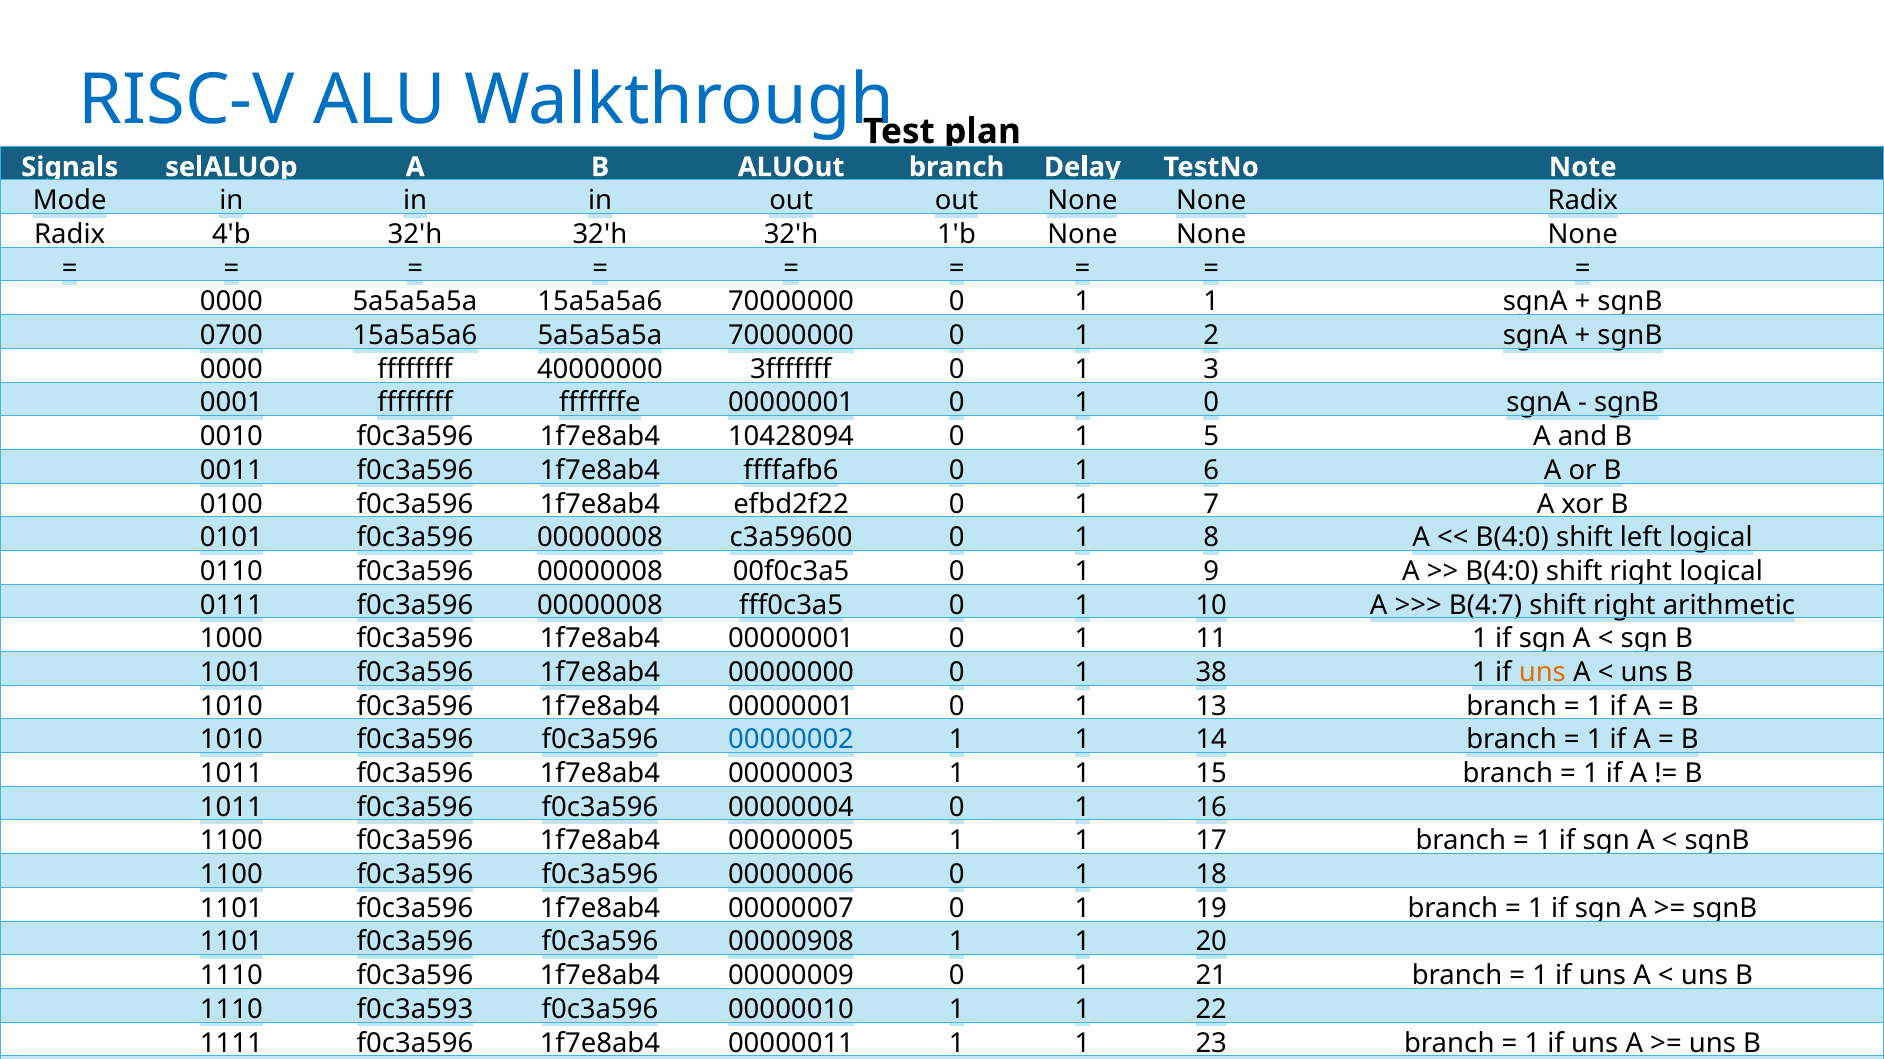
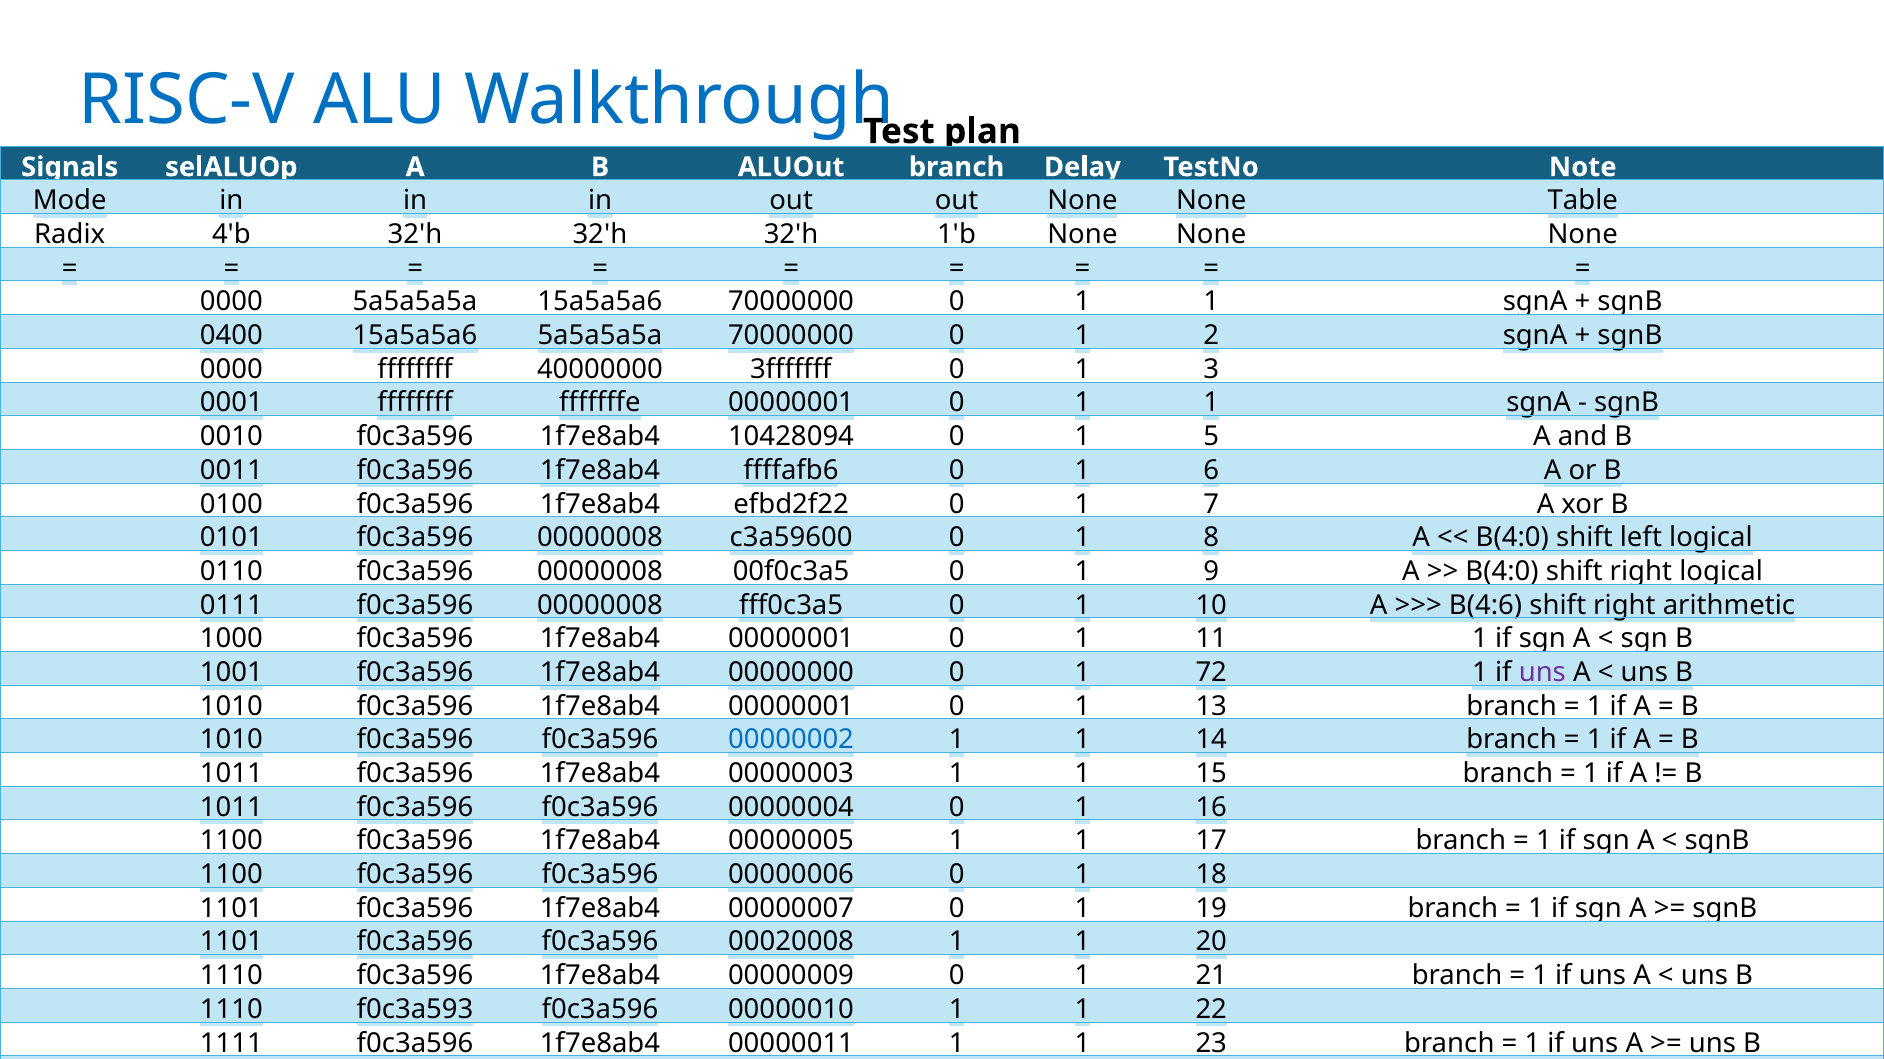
None Radix: Radix -> Table (1583, 201)
0700: 0700 -> 0400 (231, 336)
00000001 0 1 0: 0 -> 1 (1211, 403)
B(4:7: B(4:7 -> B(4:6 (1486, 605)
38: 38 -> 72 (1211, 673)
uns colour: orange -> purple (1542, 673)
00000908: 00000908 -> 00020008 (791, 943)
